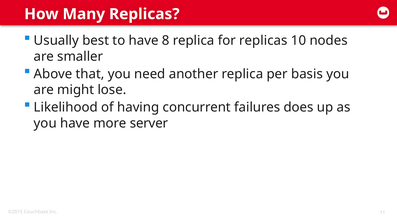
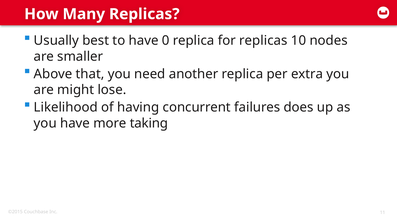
8: 8 -> 0 (166, 41)
basis: basis -> extra (307, 74)
server: server -> taking (149, 123)
